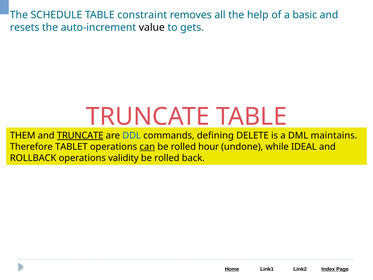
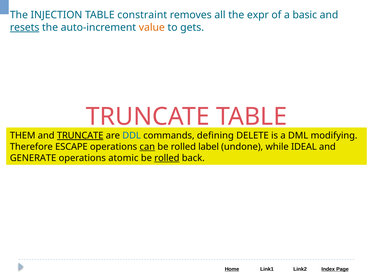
SCHEDULE: SCHEDULE -> INJECTION (56, 15)
help: help -> expr (258, 15)
resets underline: none -> present (25, 27)
value colour: black -> orange (152, 27)
maintains: maintains -> modifying (334, 136)
TABLET: TABLET -> ESCAPE (71, 147)
hour: hour -> label (209, 147)
ROLLBACK: ROLLBACK -> GENERATE (33, 158)
validity: validity -> atomic (123, 158)
rolled underline: none -> present (167, 158)
